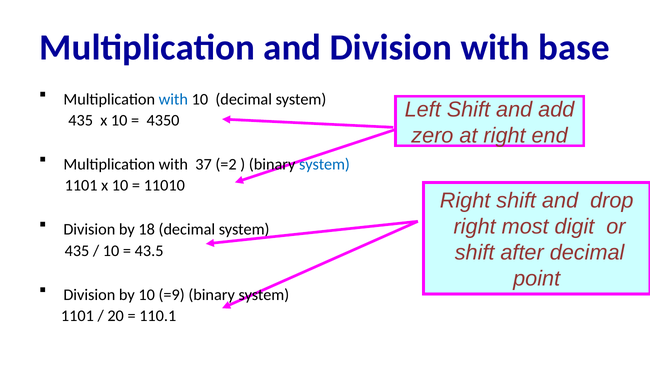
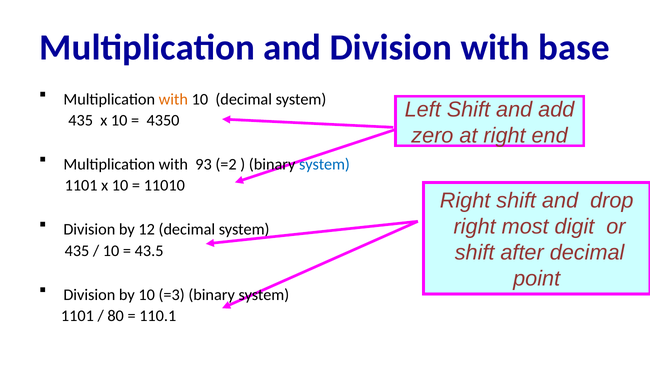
with colour: blue -> orange (173, 99)
37: 37 -> 93 (204, 165)
18: 18 -> 12 (147, 230)
=9: =9 -> =3 (172, 295)
20: 20 -> 80 (116, 316)
